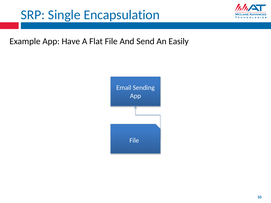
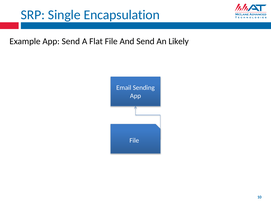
App Have: Have -> Send (71, 41)
Easily: Easily -> Likely (179, 41)
